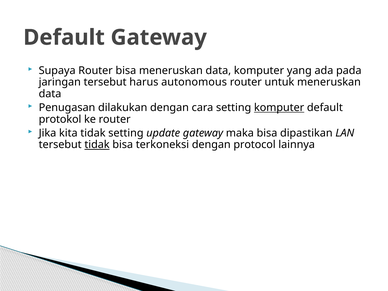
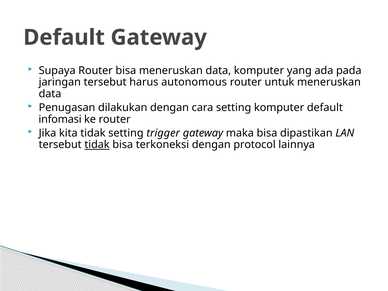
komputer underline: present -> none (279, 108)
protokol: protokol -> infomasi (60, 119)
update: update -> trigger (163, 133)
